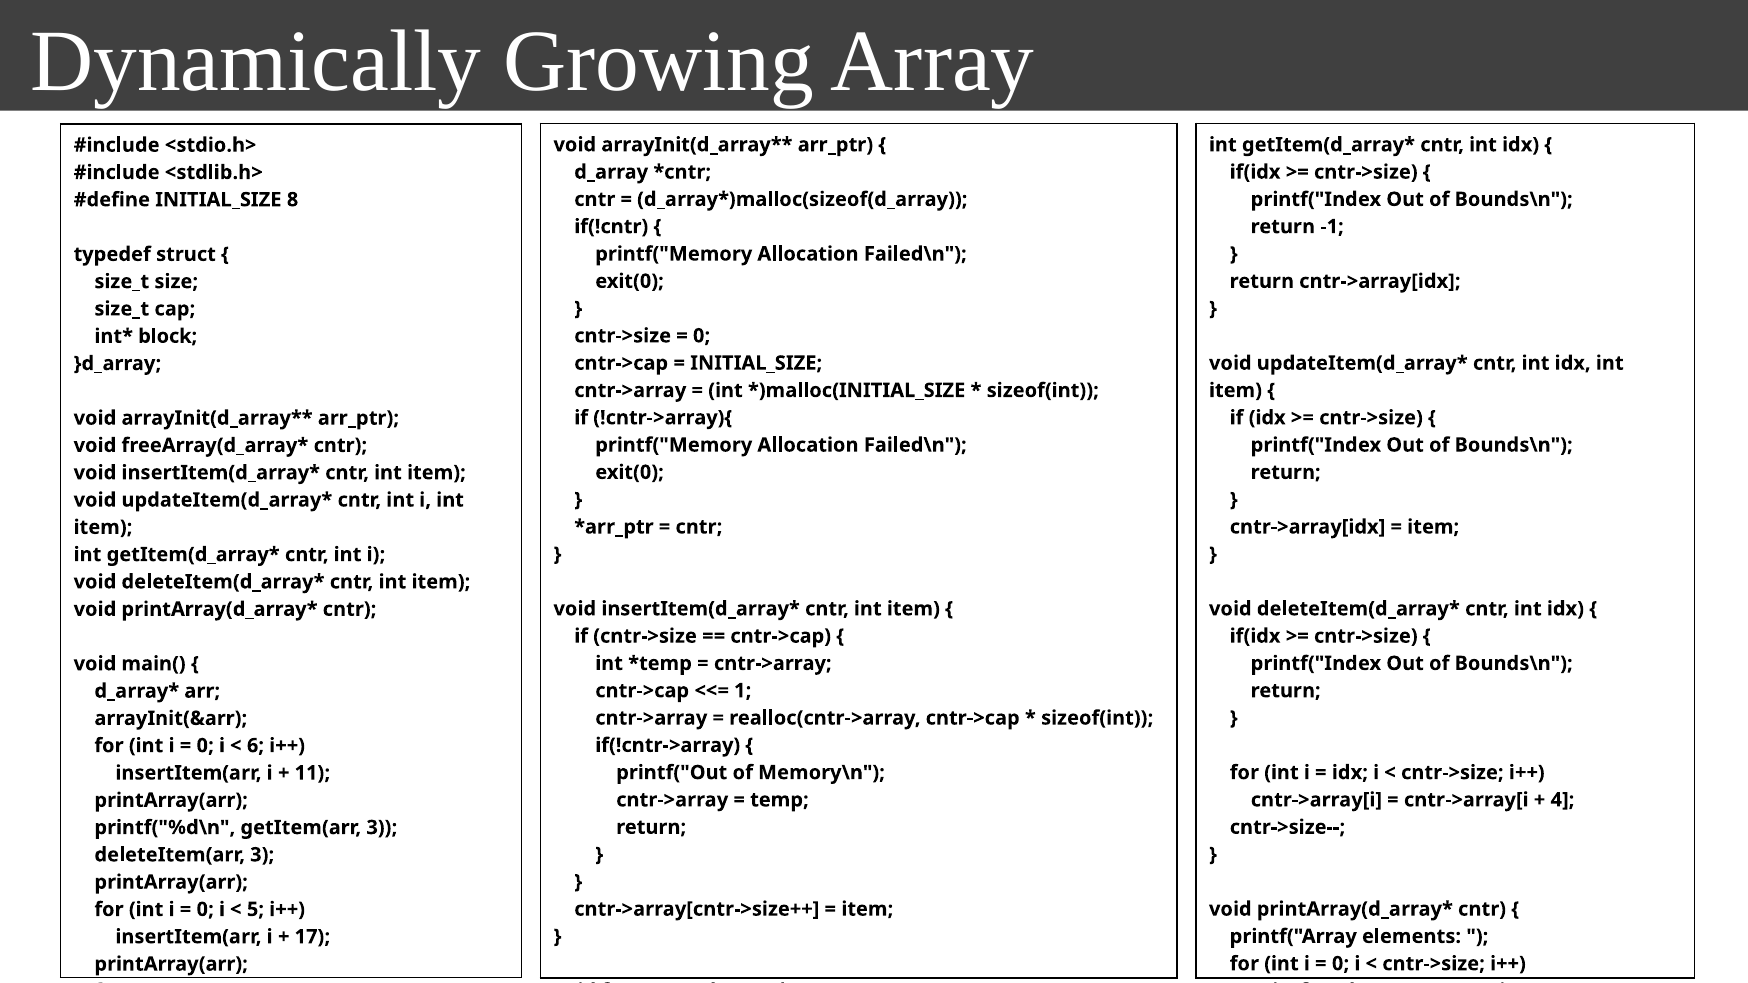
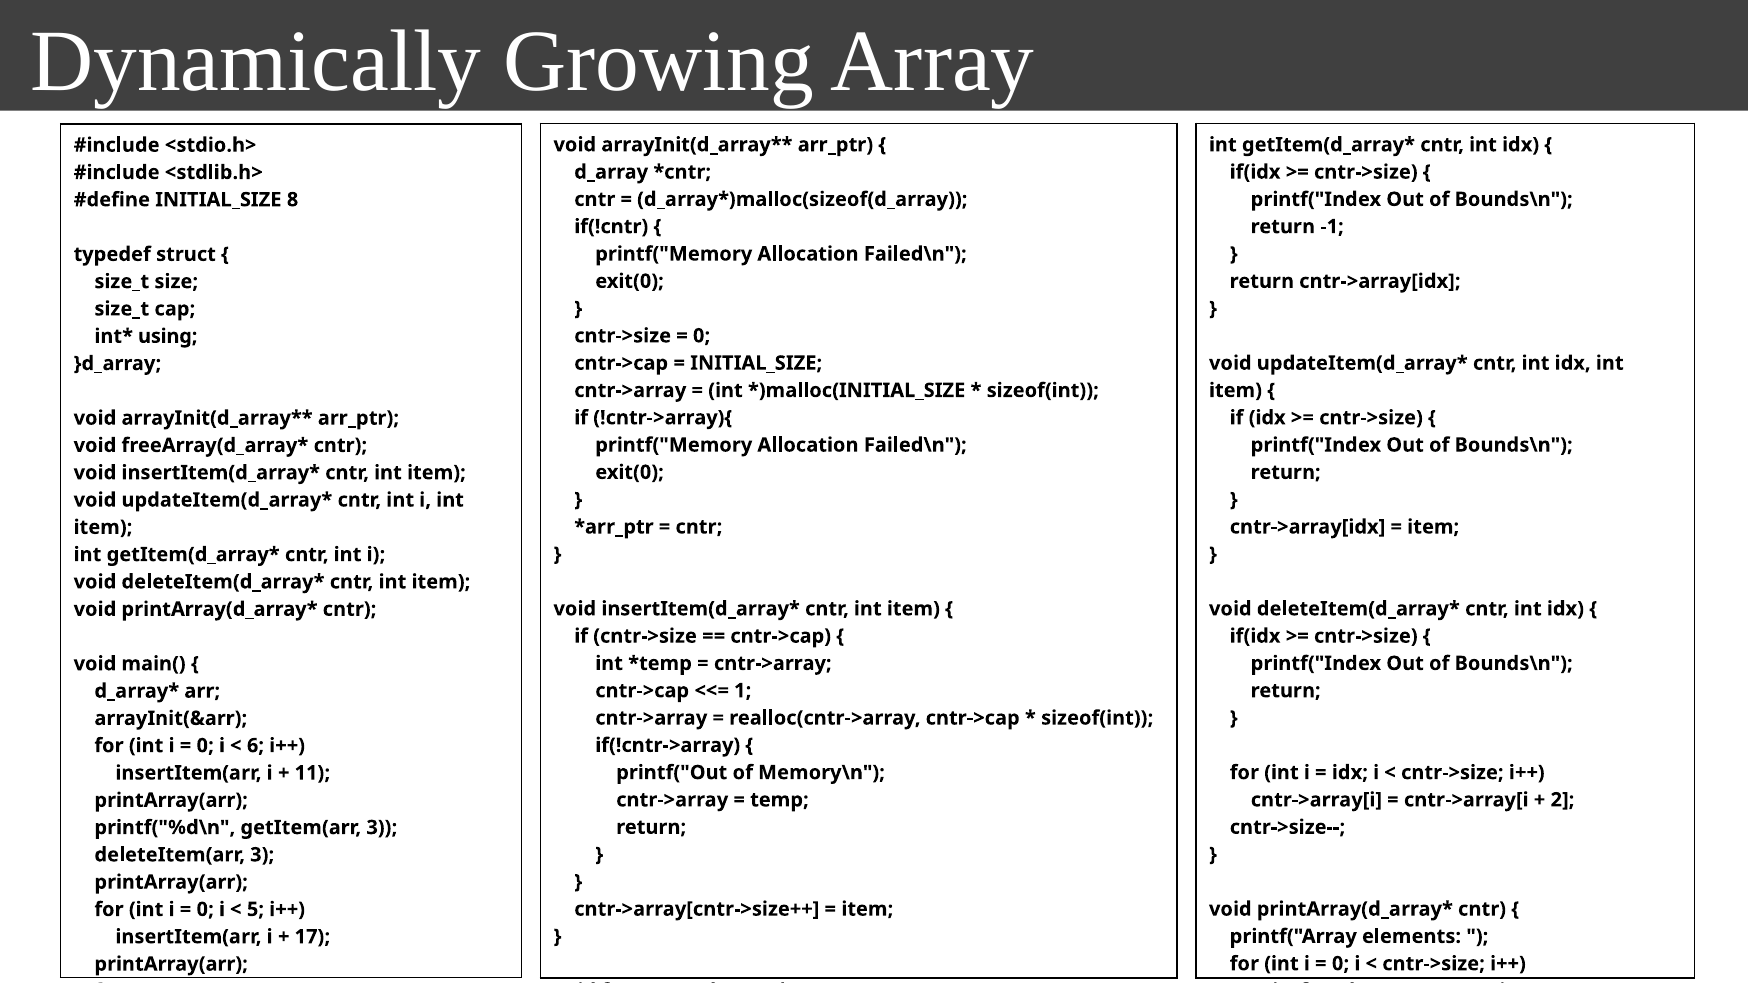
block: block -> using (168, 336)
4: 4 -> 2 (1562, 800)
